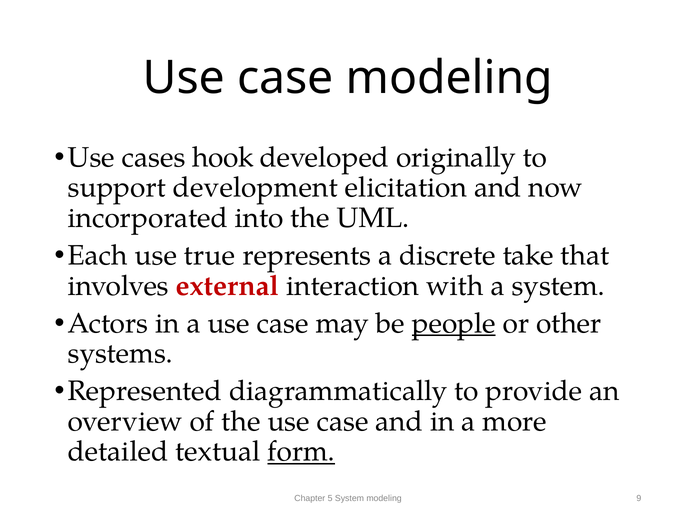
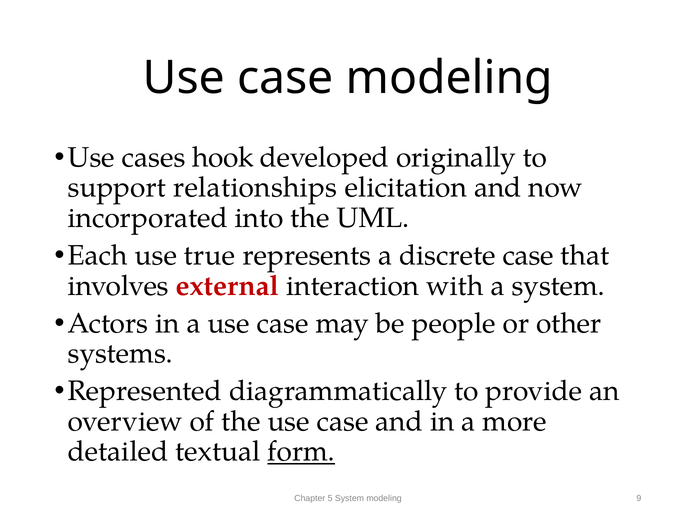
development: development -> relationships (255, 188)
discrete take: take -> case (528, 256)
people underline: present -> none (454, 323)
